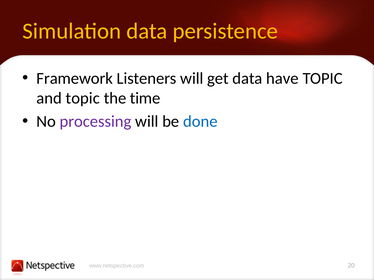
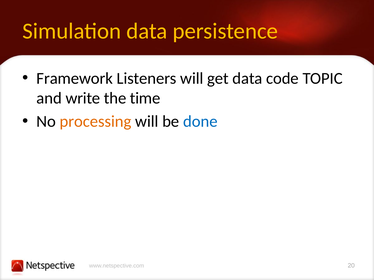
have: have -> code (282, 78)
and topic: topic -> write (83, 98)
processing colour: purple -> orange (96, 122)
